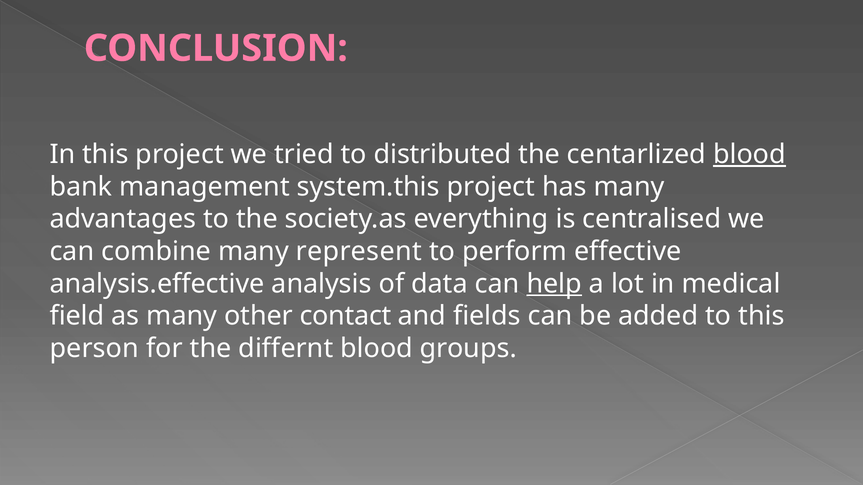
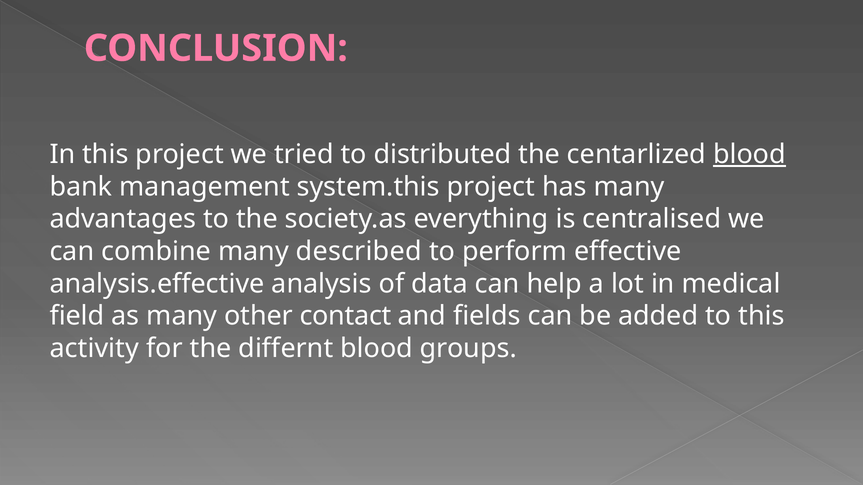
represent: represent -> described (359, 252)
help underline: present -> none (554, 284)
person: person -> activity (94, 349)
